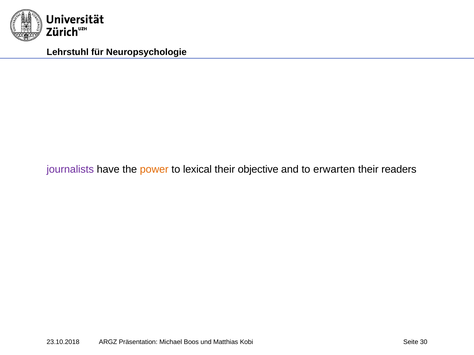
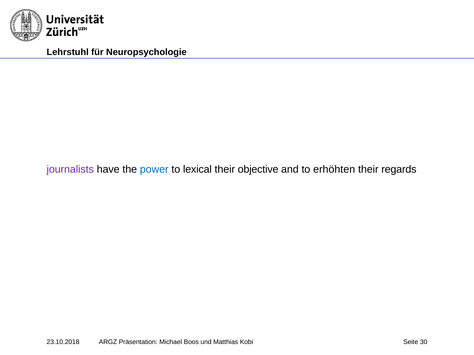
power colour: orange -> blue (154, 170)
erwarten: erwarten -> erhöhten (334, 170)
readers: readers -> regards (399, 170)
